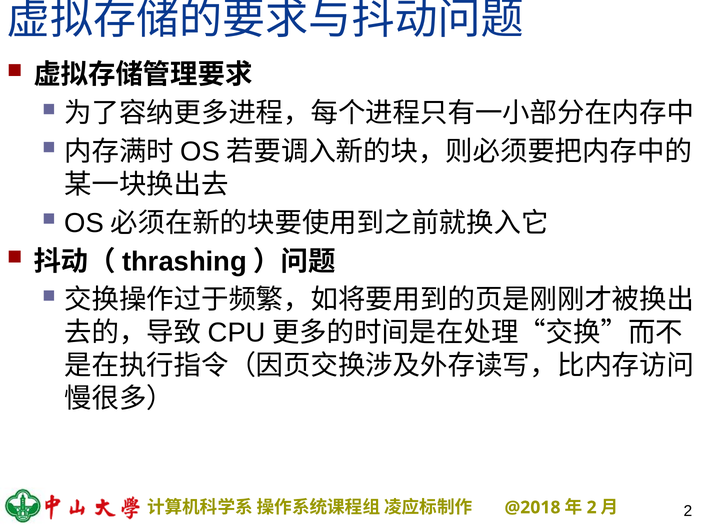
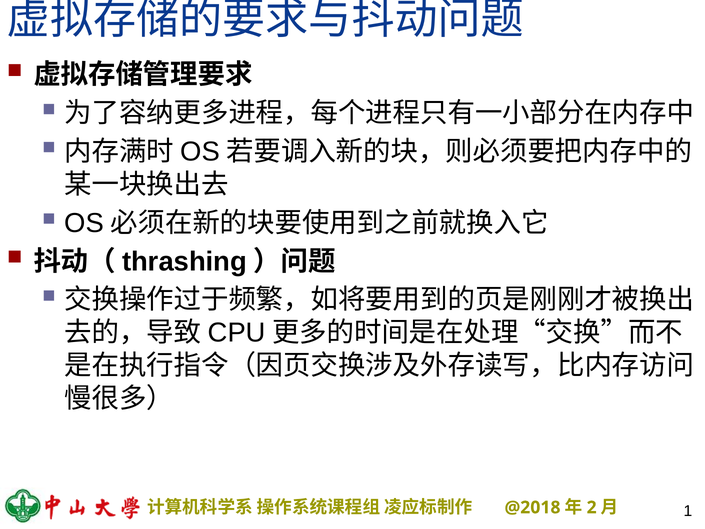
2: 2 -> 1 (688, 511)
